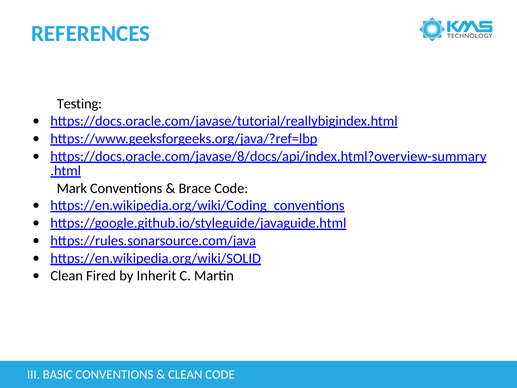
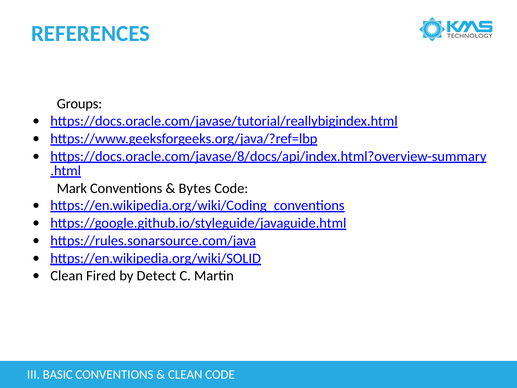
Testing: Testing -> Groups (79, 104)
Brace: Brace -> Bytes (195, 188)
Inherit: Inherit -> Detect (156, 276)
